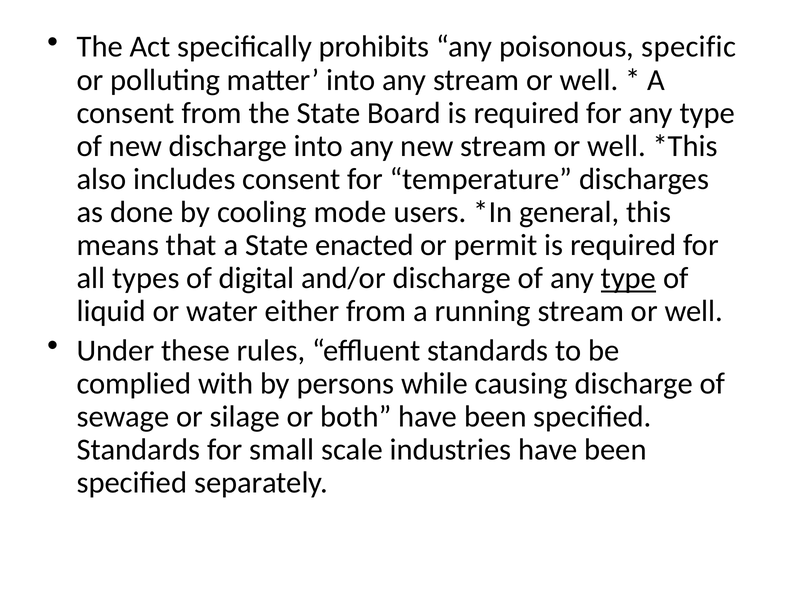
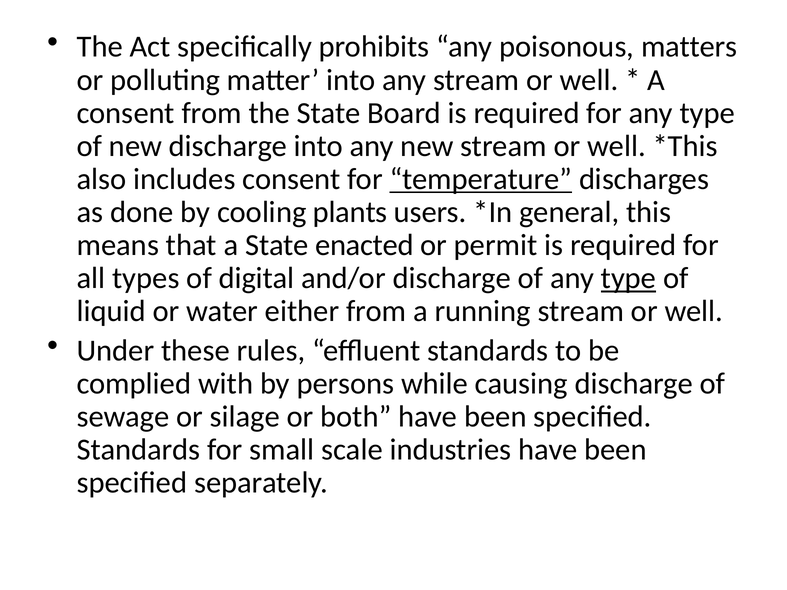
specific: specific -> matters (689, 47)
temperature underline: none -> present (481, 179)
mode: mode -> plants (350, 212)
